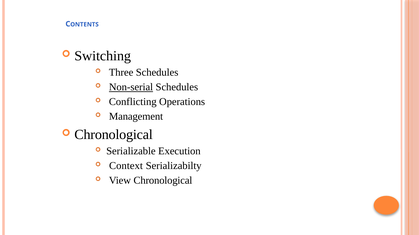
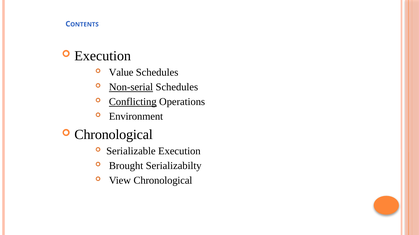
Switching: Switching -> Execution (103, 56)
Three: Three -> Value (121, 73)
Conflicting underline: none -> present (133, 102)
Management: Management -> Environment (136, 117)
Context: Context -> Brought (126, 166)
